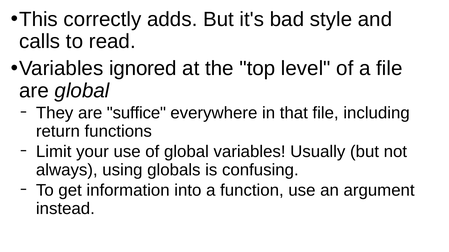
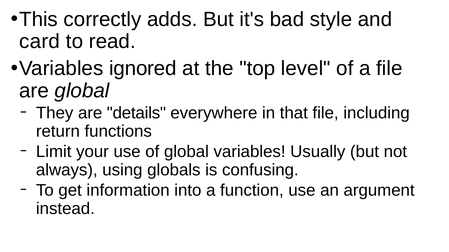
calls: calls -> card (40, 42)
suffice: suffice -> details (136, 113)
